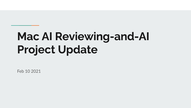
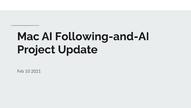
Reviewing-and-AI: Reviewing-and-AI -> Following-and-AI (102, 36)
